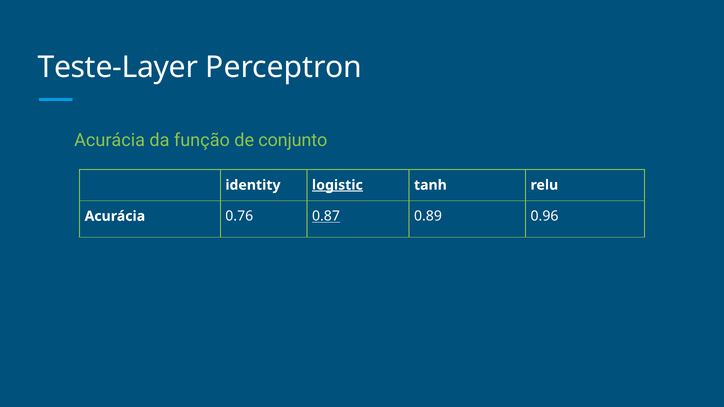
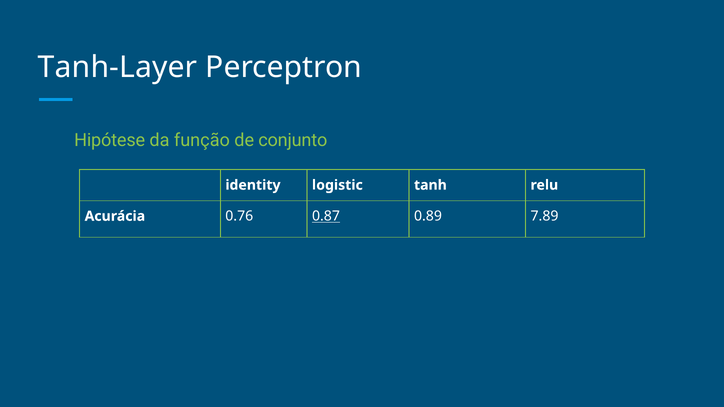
Teste-Layer: Teste-Layer -> Tanh-Layer (118, 67)
Acurácia: Acurácia -> Hipótese (110, 141)
logistic underline: present -> none (337, 185)
0.96: 0.96 -> 7.89 (545, 216)
